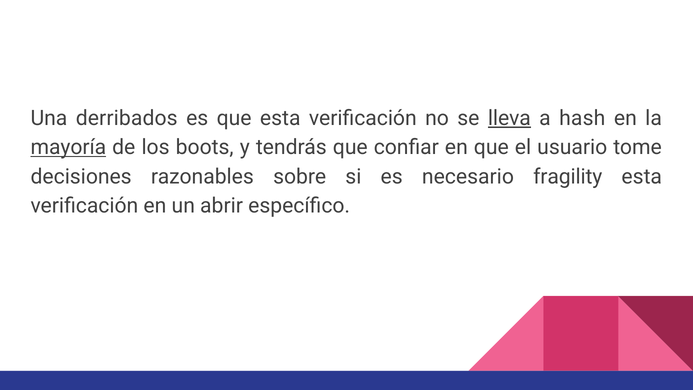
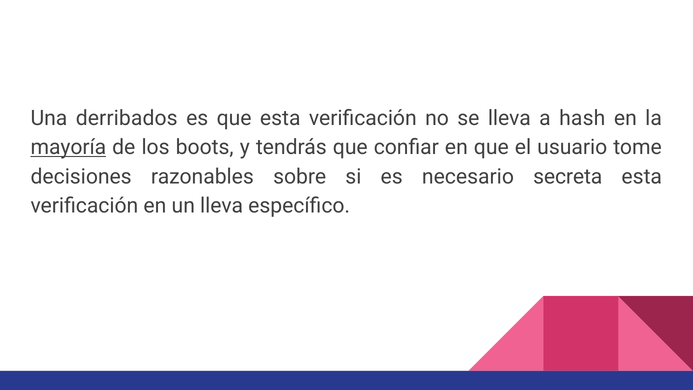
lleva underline: present -> none (509, 118)
fragility: fragility -> secreta (568, 176)
un abrir: abrir -> lleva (222, 206)
